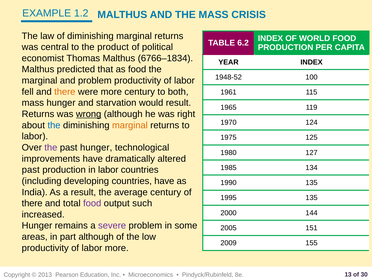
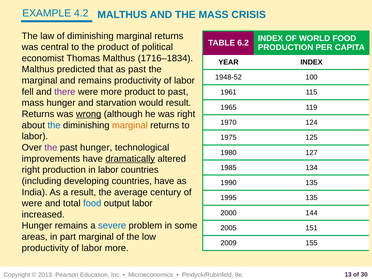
1.2: 1.2 -> 4.2 (81, 13)
6766–1834: 6766–1834 -> 1716–1834 (165, 58)
as food: food -> past (137, 69)
and problem: problem -> remains (95, 81)
there colour: orange -> purple (65, 92)
more century: century -> product (140, 92)
to both: both -> past (178, 92)
dramatically underline: none -> present (130, 159)
past: past -> right (31, 170)
there: there -> were (32, 203)
food colour: purple -> blue (92, 203)
output such: such -> labor (142, 203)
severe colour: purple -> blue (112, 226)
part although: although -> marginal (96, 237)
